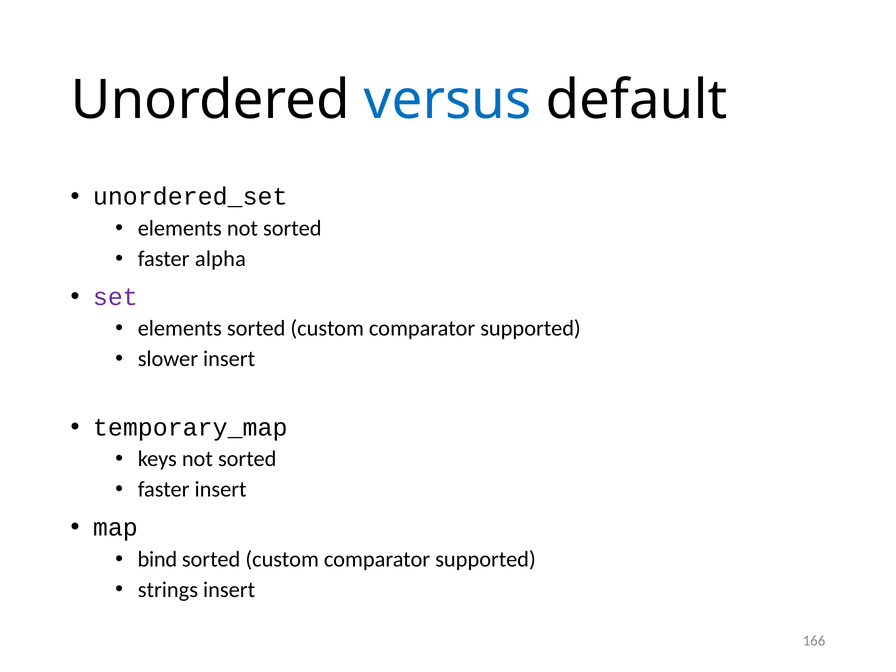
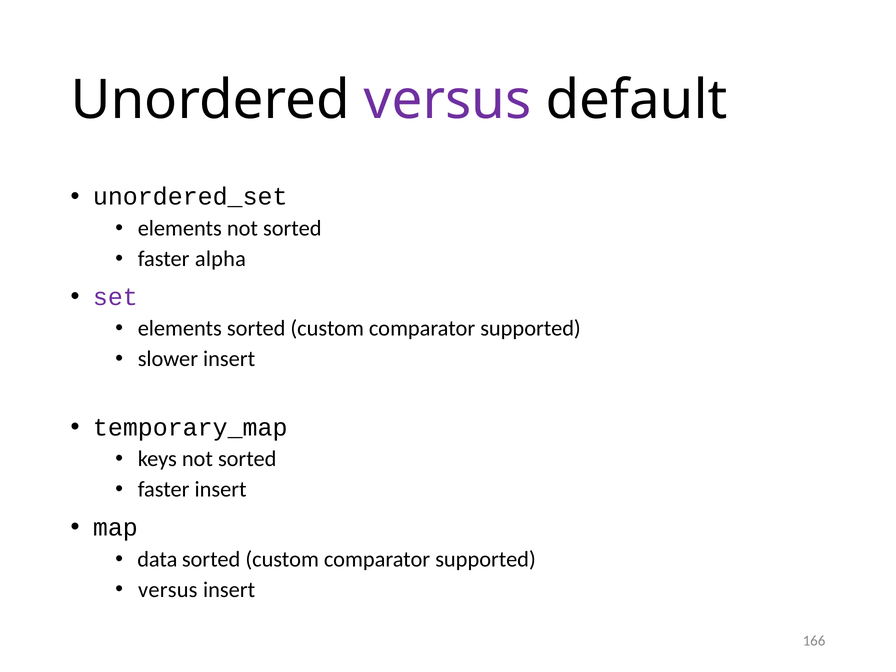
versus colour: blue -> purple (448, 100)
bind: bind -> data (157, 559)
strings: strings -> versus (168, 590)
